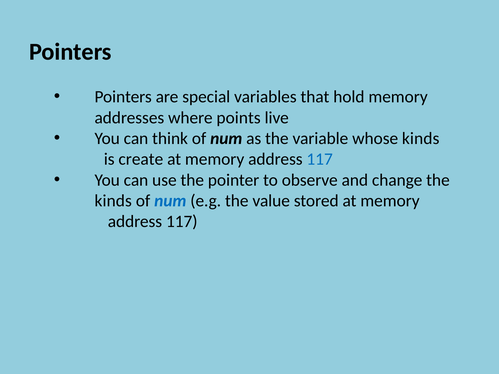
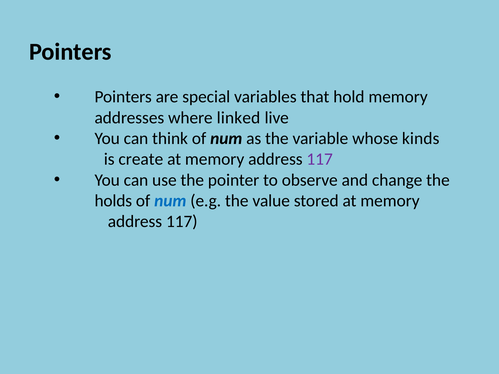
points: points -> linked (238, 118)
117 colour: blue -> purple (320, 159)
kinds: kinds -> holds (113, 201)
